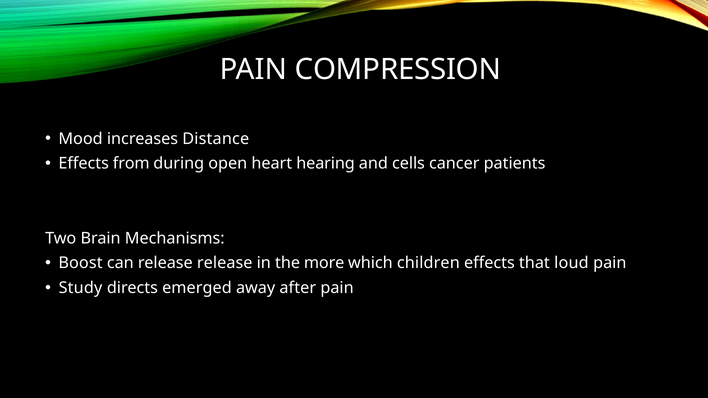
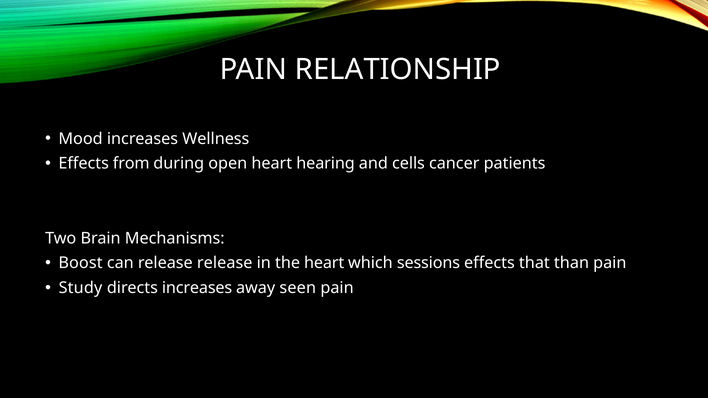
COMPRESSION: COMPRESSION -> RELATIONSHIP (398, 70)
Distance: Distance -> Wellness (216, 139)
the more: more -> heart (324, 263)
children: children -> sessions (428, 263)
loud: loud -> than (572, 263)
directs emerged: emerged -> increases (197, 288)
after: after -> seen (298, 288)
